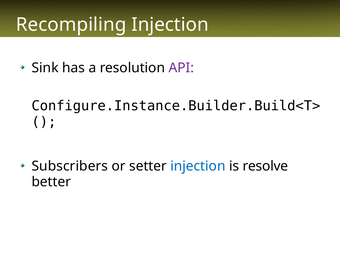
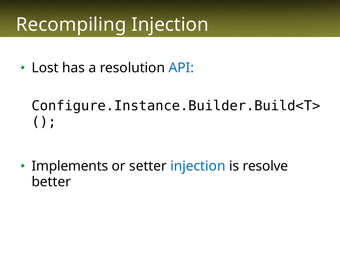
Sink: Sink -> Lost (45, 68)
API colour: purple -> blue (181, 68)
Subscribers: Subscribers -> Implements (70, 166)
